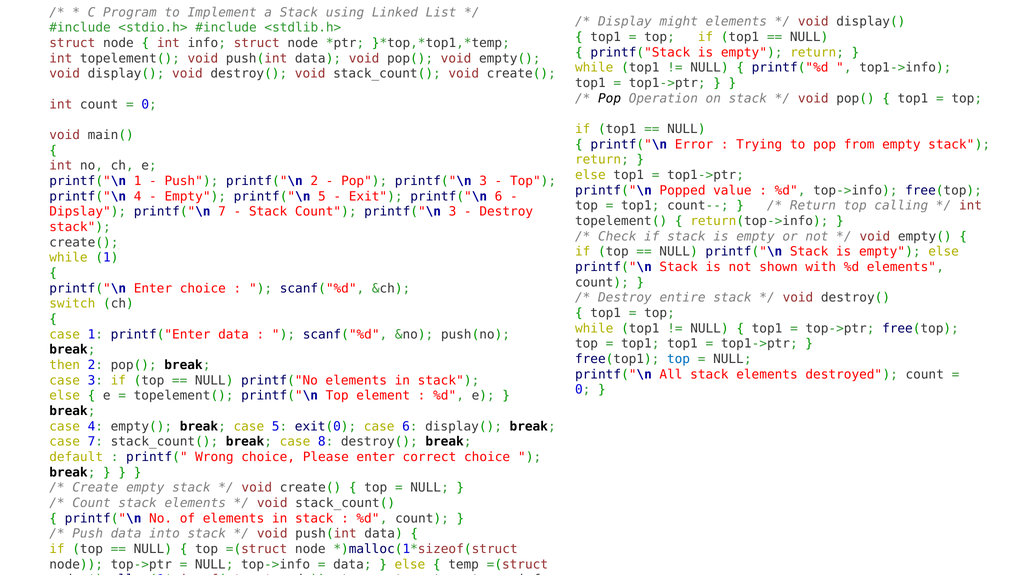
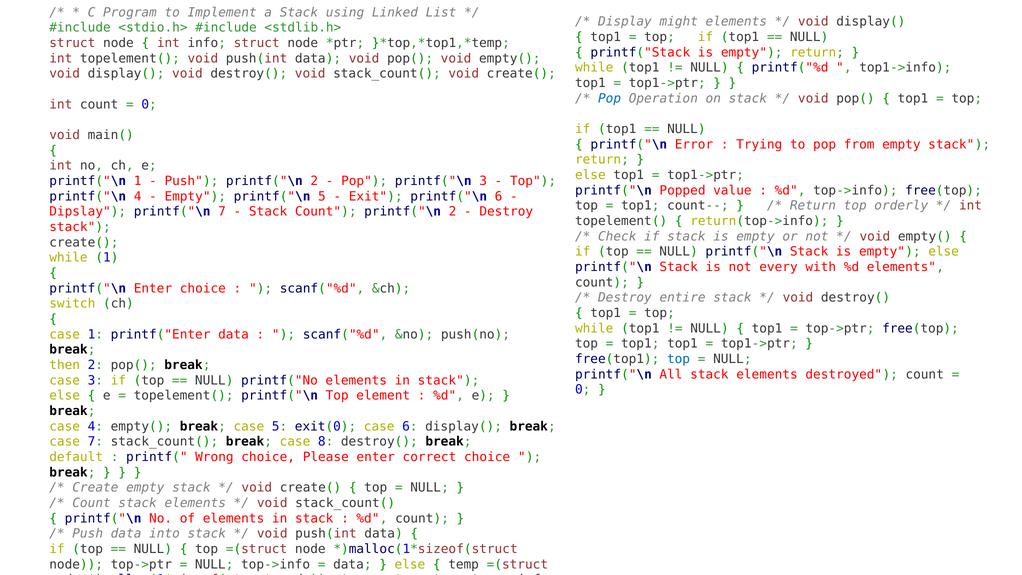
Pop colour: black -> blue (610, 98)
calling: calling -> orderly (901, 206)
Count printf("\n 3: 3 -> 2 (453, 212)
shown: shown -> every (778, 267)
